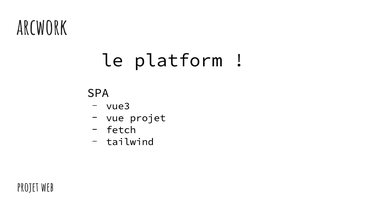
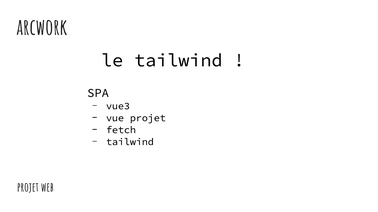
le platform: platform -> tailwind (178, 60)
